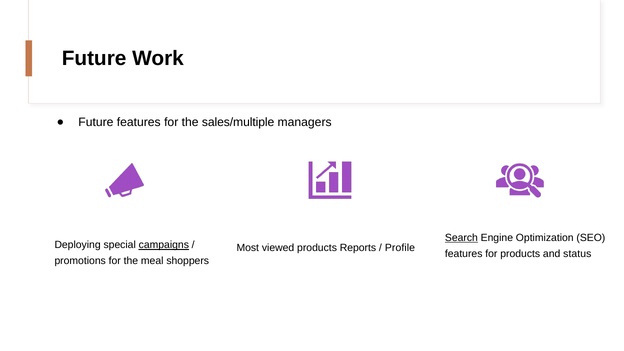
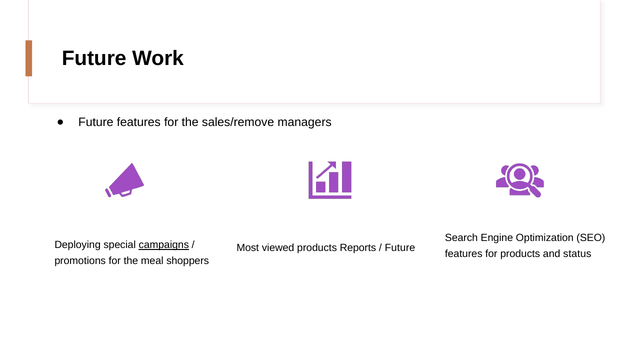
sales/multiple: sales/multiple -> sales/remove (238, 122)
Search underline: present -> none (461, 238)
Profile: Profile -> Future (400, 248)
